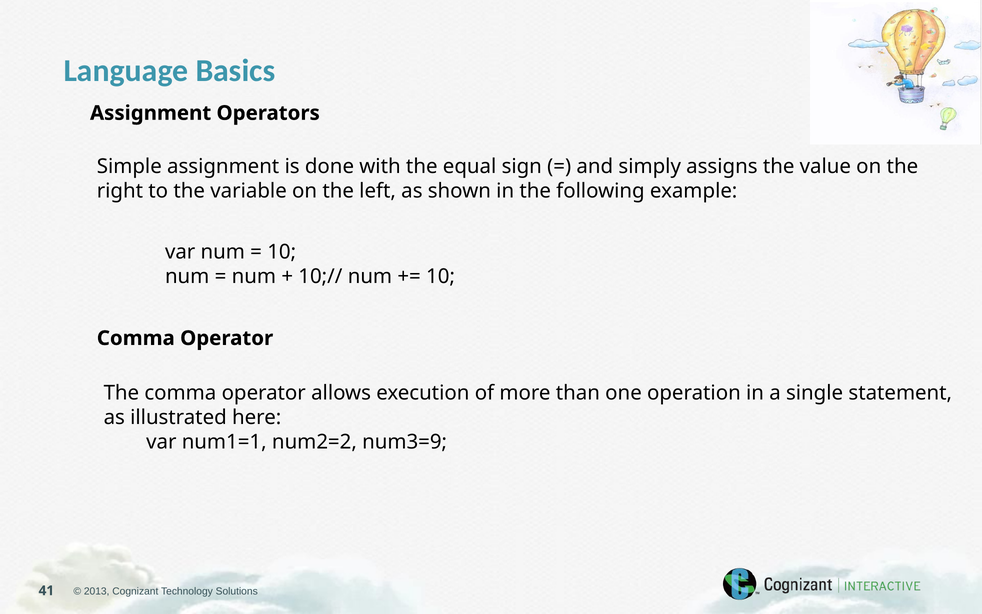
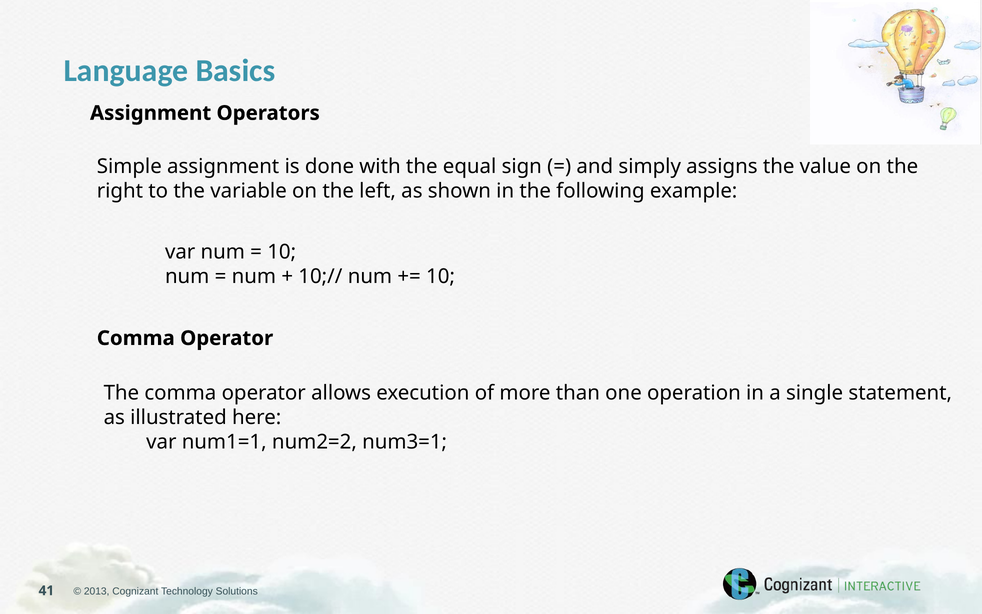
num3=9: num3=9 -> num3=1 (405, 442)
